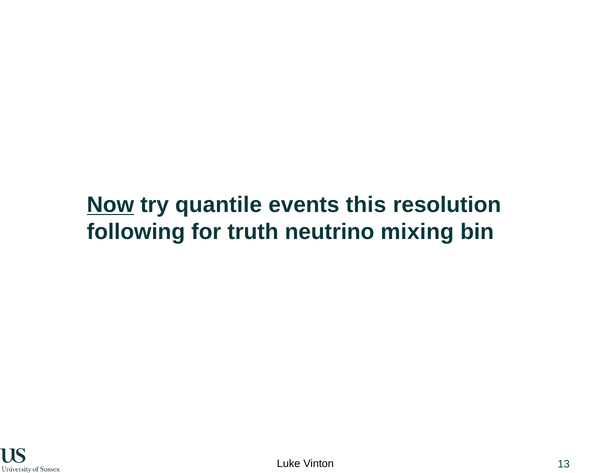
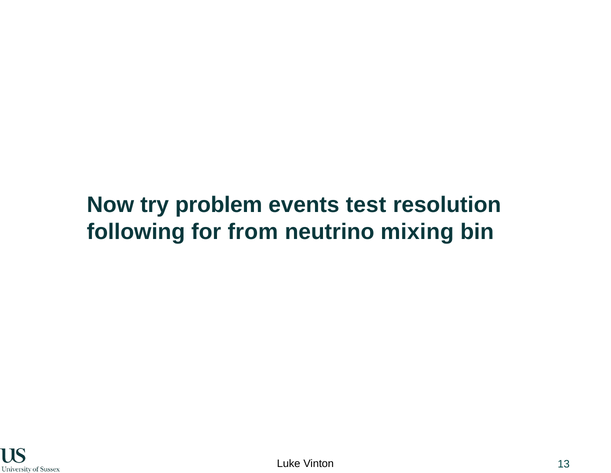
Now underline: present -> none (110, 205)
quantile: quantile -> problem (219, 205)
this: this -> test (366, 205)
truth: truth -> from (253, 232)
